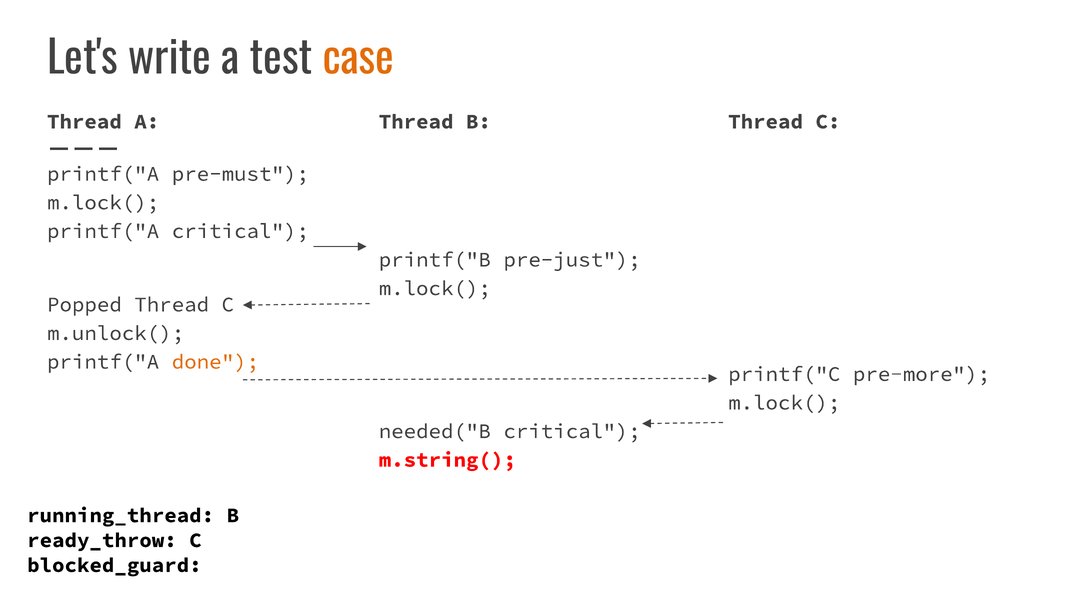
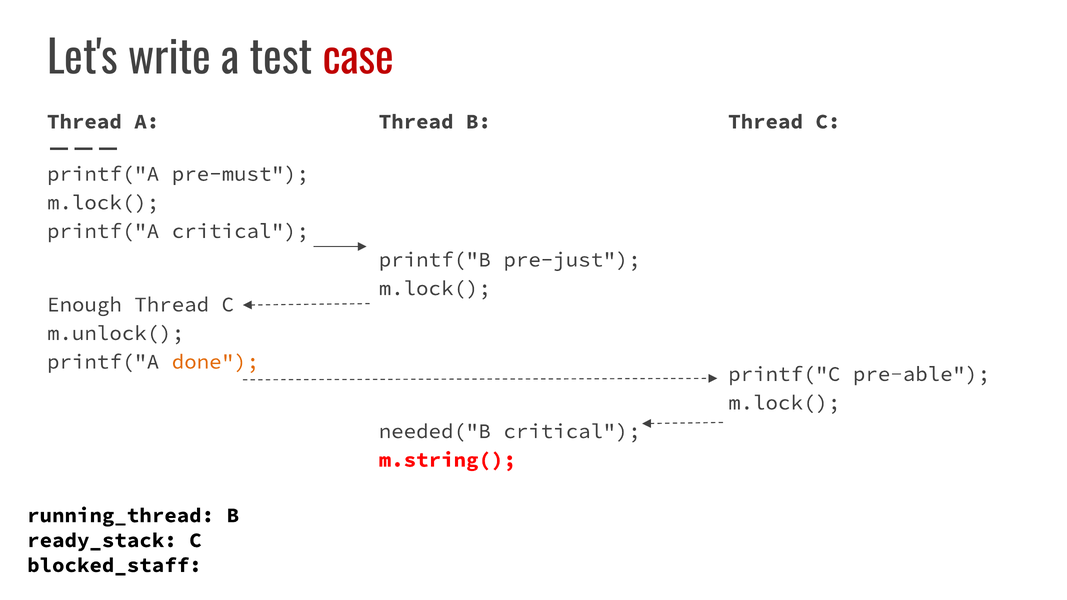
case colour: orange -> red (358, 59)
Popped: Popped -> Enough (84, 305)
pre-more: pre-more -> pre-able (921, 374)
ready_throw: ready_throw -> ready_stack (102, 540)
blocked_guard: blocked_guard -> blocked_staff (114, 565)
